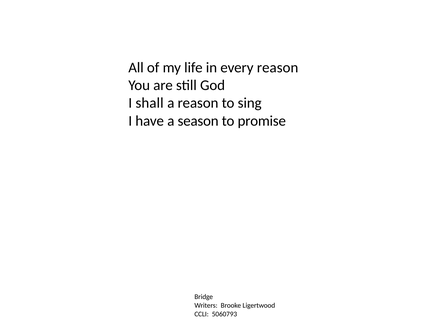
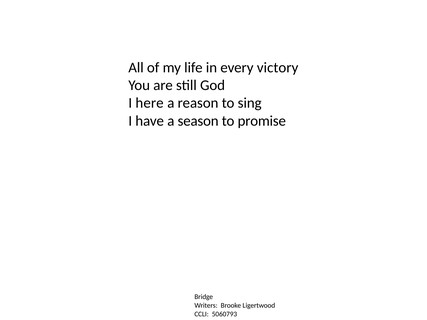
every reason: reason -> victory (278, 68)
shall: shall -> here (150, 103)
